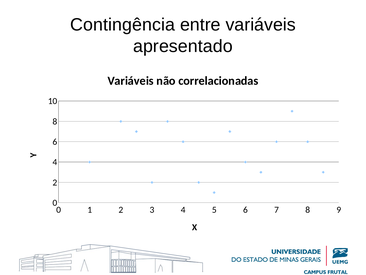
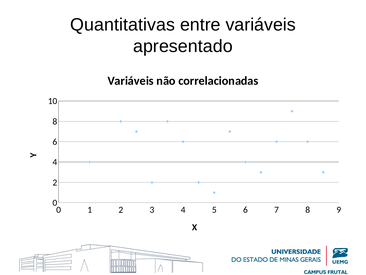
Contingência: Contingência -> Quantitativas (123, 25)
